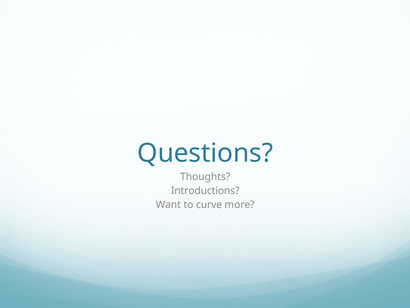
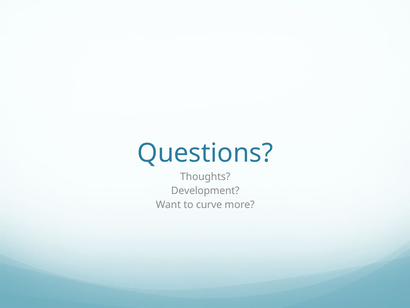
Introductions: Introductions -> Development (205, 190)
